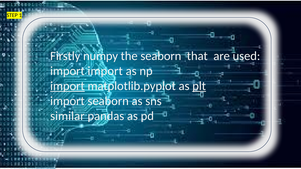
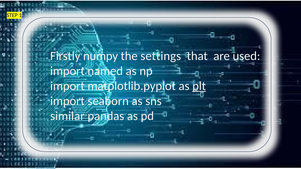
the seaborn: seaborn -> settings (161, 56)
import import: import -> named (105, 71)
import underline: present -> none (67, 86)
